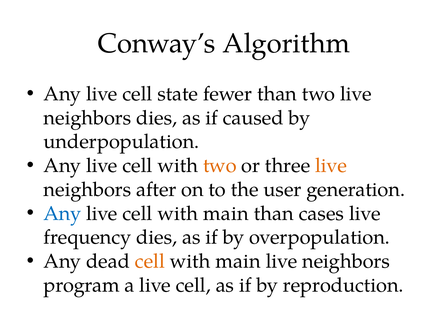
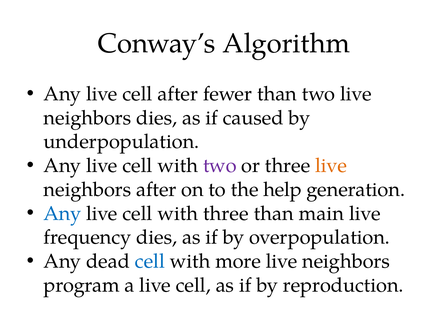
cell state: state -> after (178, 94)
two colour: orange -> purple (220, 166)
user: user -> help (283, 190)
live cell with main: main -> three (226, 213)
cases: cases -> main (321, 213)
cell colour: orange -> blue (150, 261)
main: main -> more (238, 261)
